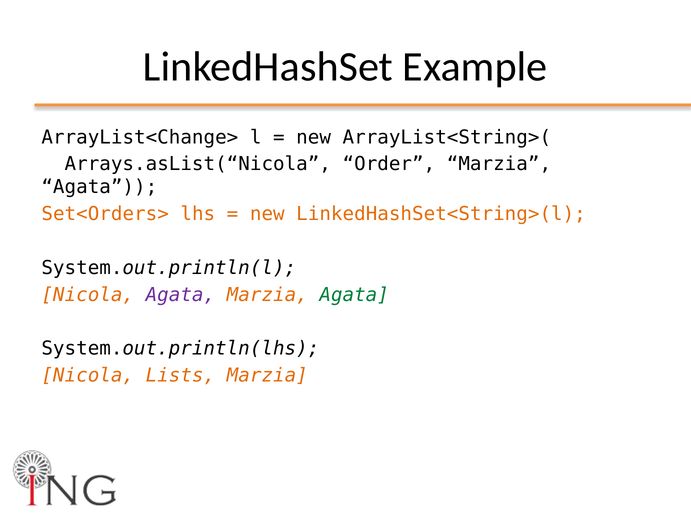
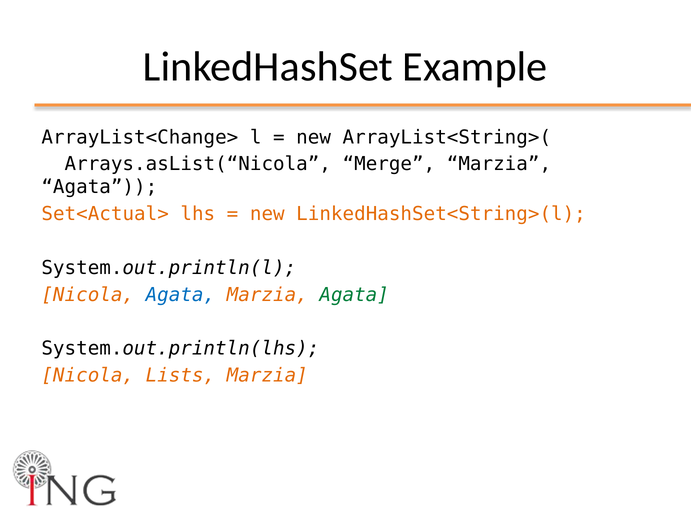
Order: Order -> Merge (389, 164)
Set<Orders>: Set<Orders> -> Set<Actual> (105, 214)
Agata colour: purple -> blue (180, 295)
